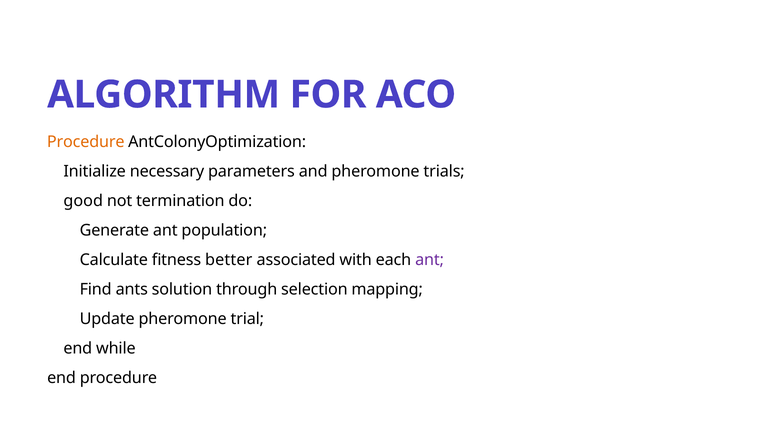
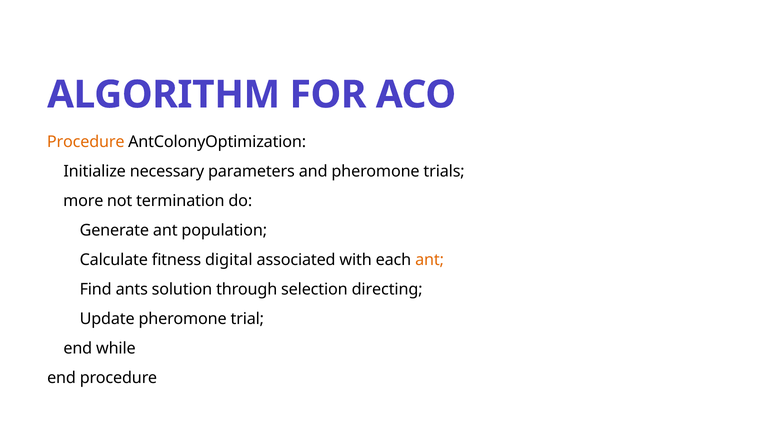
good: good -> more (83, 201)
better: better -> digital (229, 260)
ant colour: purple -> orange (430, 260)
mapping: mapping -> directing (387, 289)
